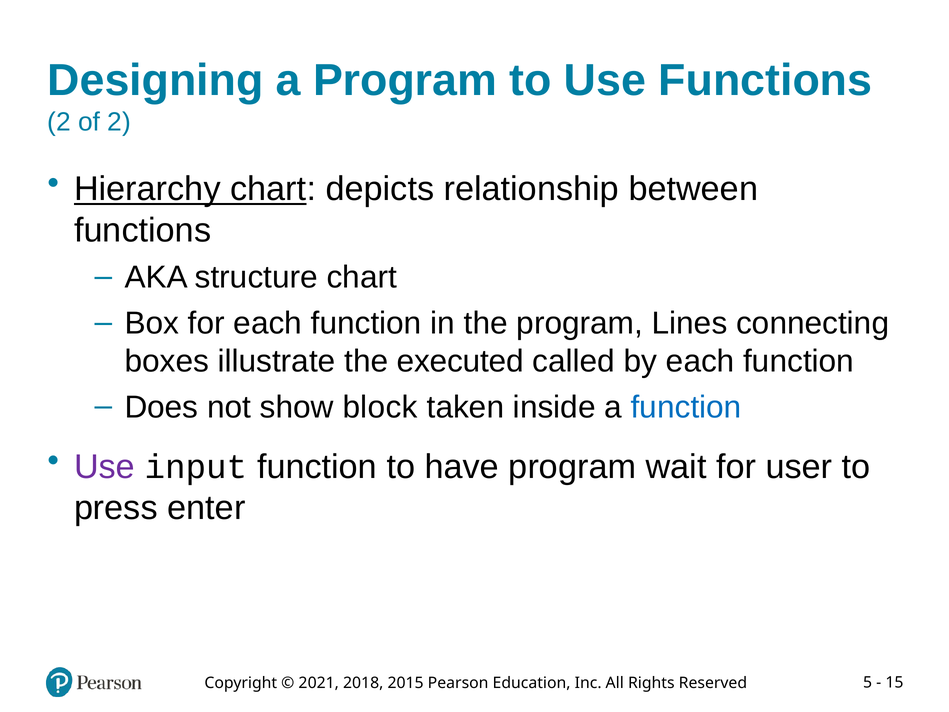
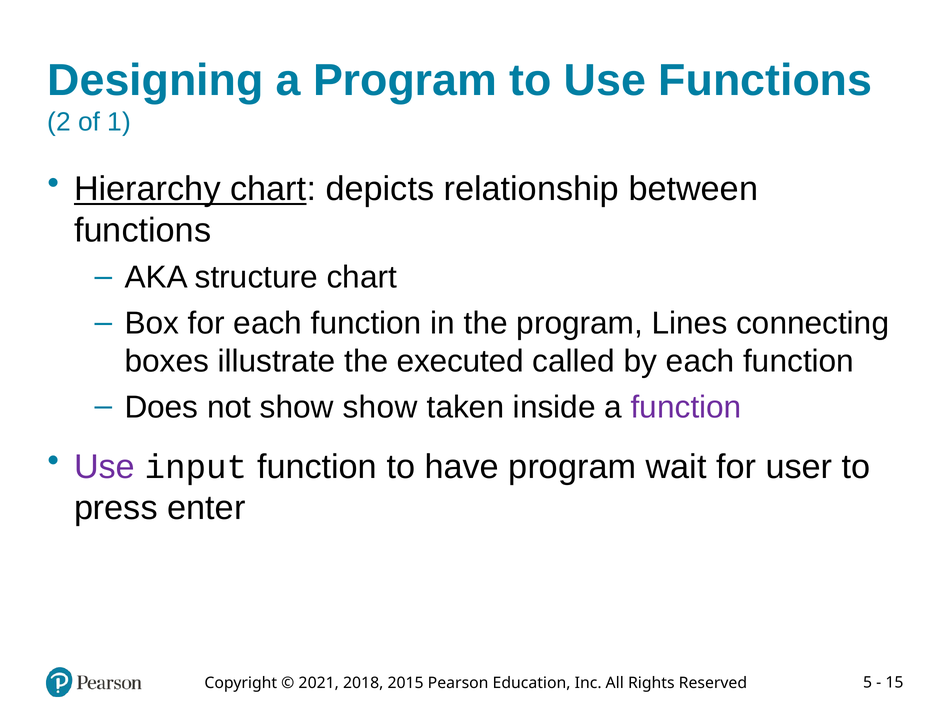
of 2: 2 -> 1 (119, 122)
show block: block -> show (380, 407)
function colour: blue -> purple (686, 407)
